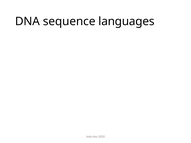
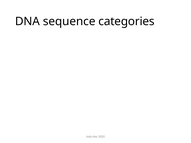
languages: languages -> categories (126, 21)
